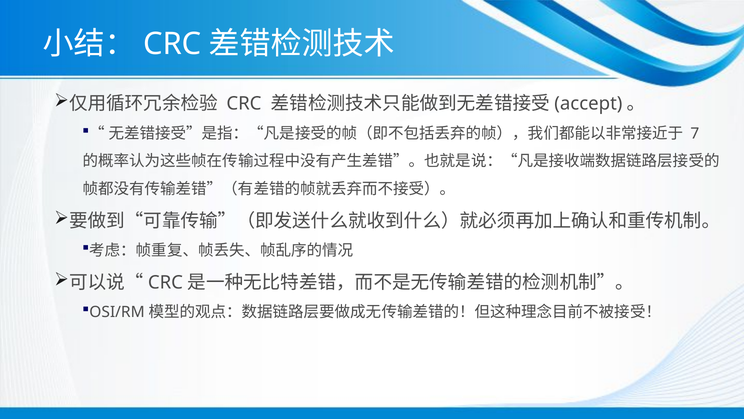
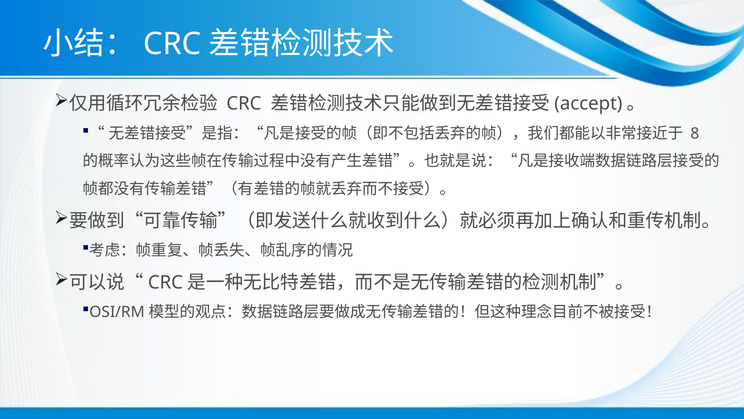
7: 7 -> 8 (695, 133)
